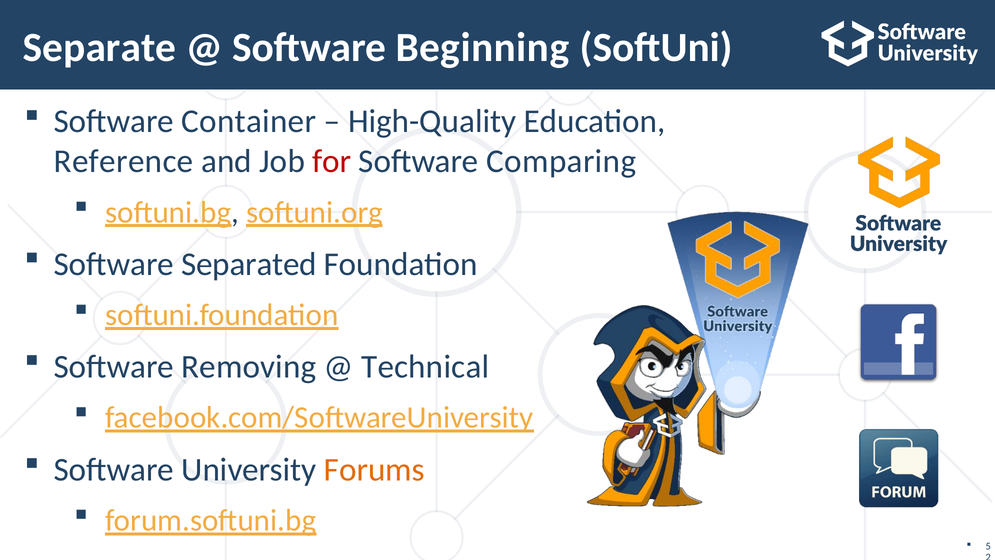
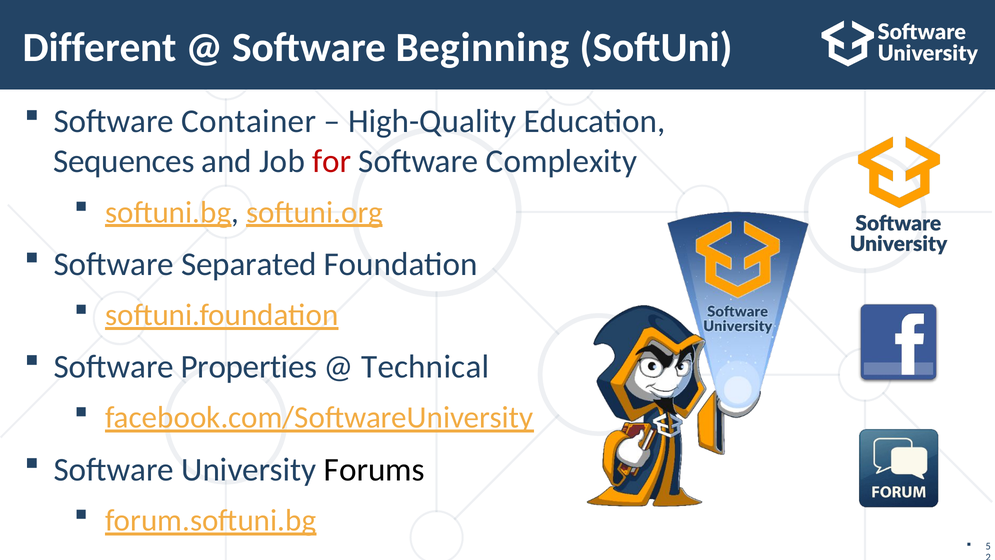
Separate: Separate -> Different (100, 48)
Reference: Reference -> Sequences (124, 161)
Comparing: Comparing -> Complexity (562, 161)
Removing: Removing -> Properties (249, 367)
Forums colour: orange -> black (374, 469)
